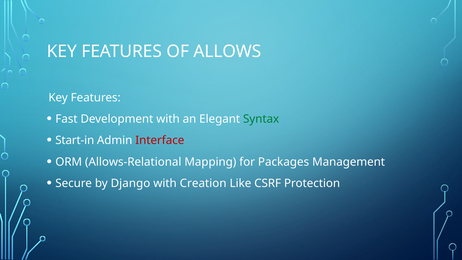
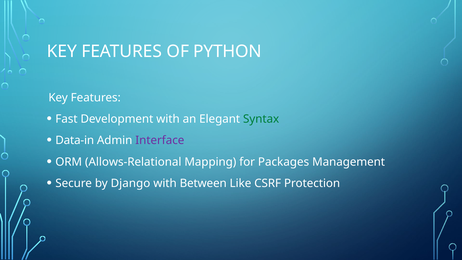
ALLOWS: ALLOWS -> PYTHON (227, 51)
Start-in: Start-in -> Data-in (75, 140)
Interface colour: red -> purple (160, 140)
Creation: Creation -> Between (203, 183)
